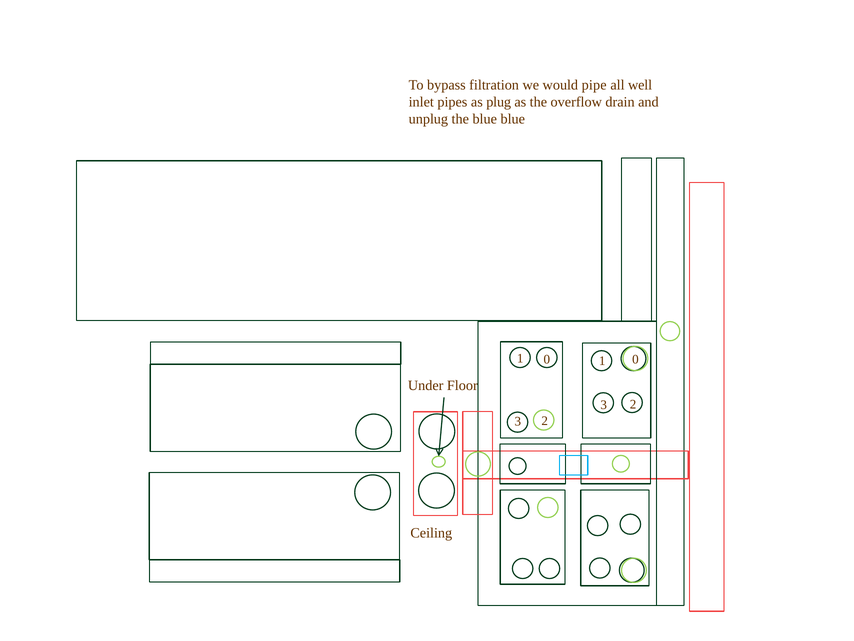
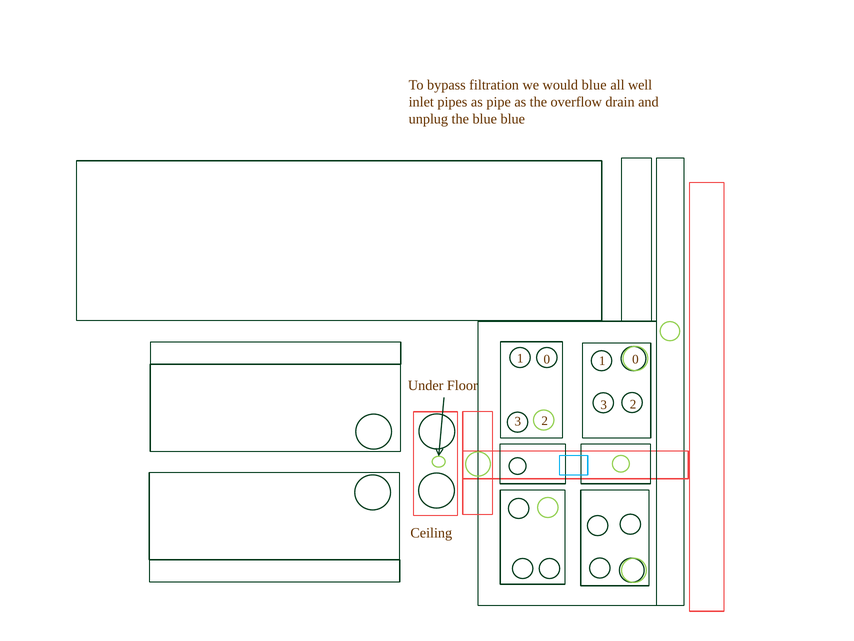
would pipe: pipe -> blue (594, 85)
plug: plug -> pipe (499, 102)
